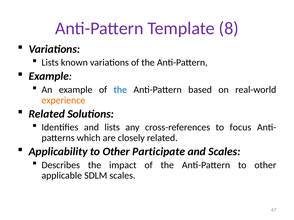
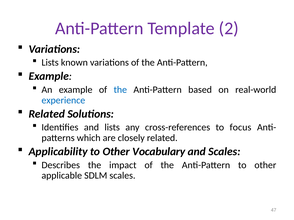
8: 8 -> 2 (229, 28)
experience colour: orange -> blue (63, 100)
Participate: Participate -> Vocabulary (159, 152)
